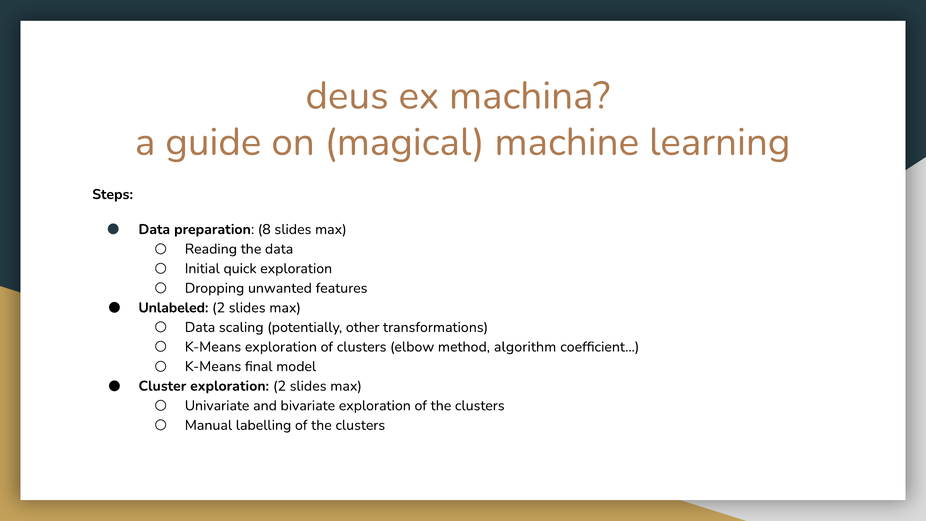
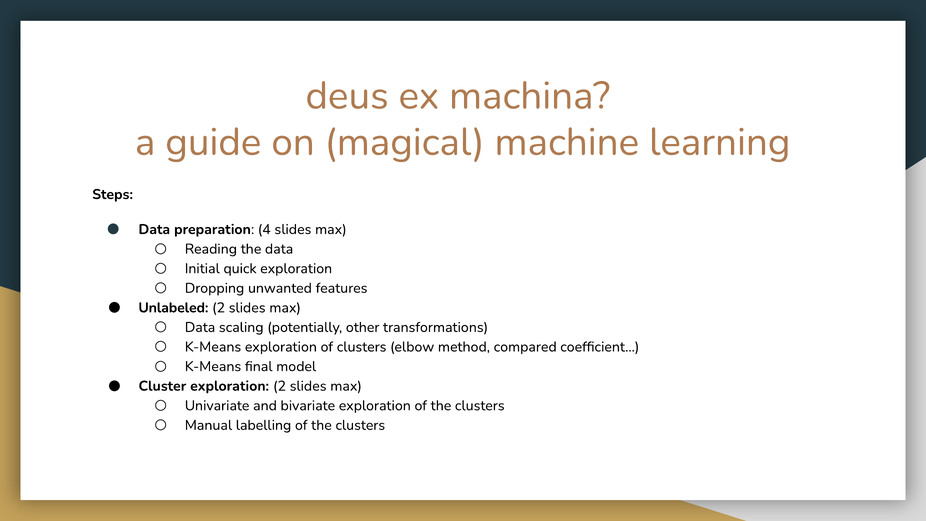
8: 8 -> 4 (264, 229)
algorithm: algorithm -> compared (525, 347)
